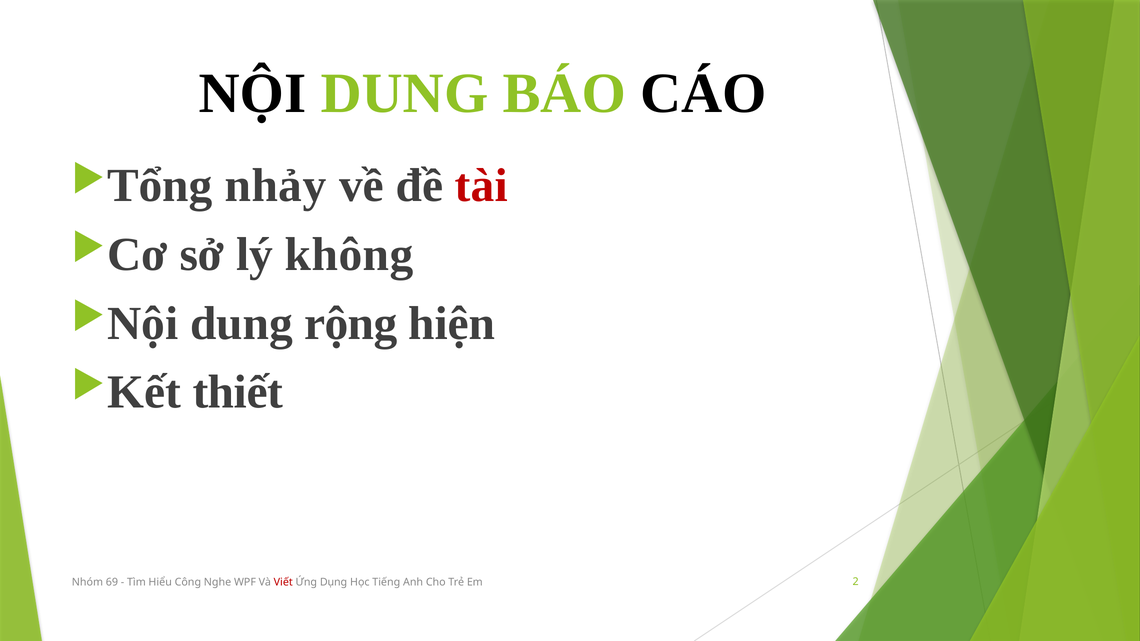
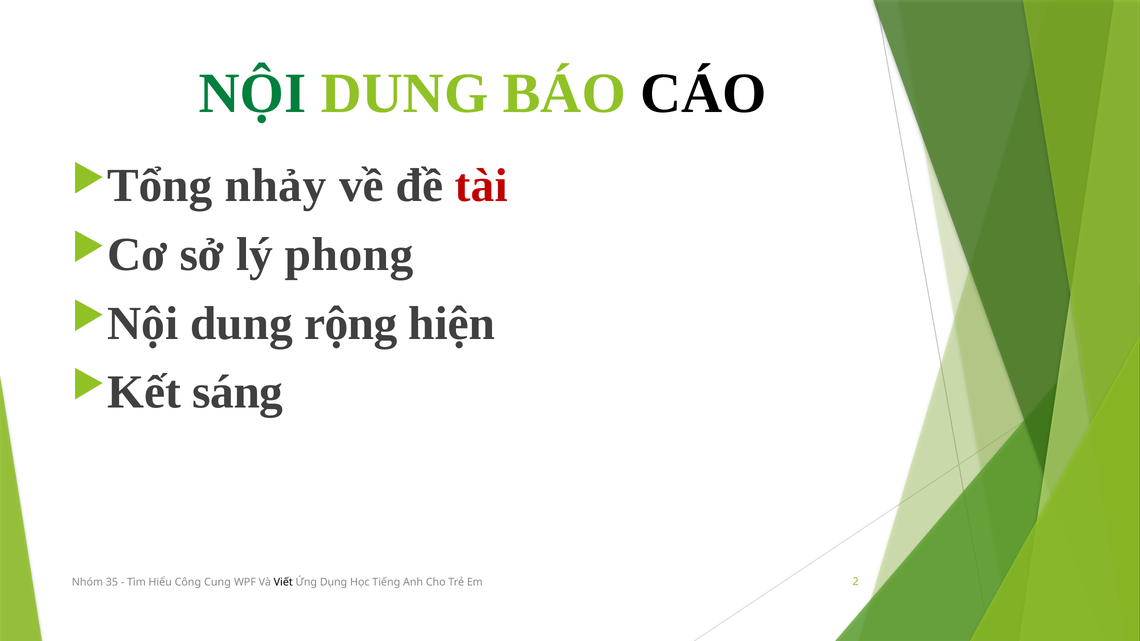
NỘI colour: black -> green (253, 94)
không: không -> phong (349, 255)
thiết: thiết -> sáng (238, 392)
69: 69 -> 35 (112, 583)
Nghe: Nghe -> Cung (217, 583)
Viết colour: red -> black (283, 583)
